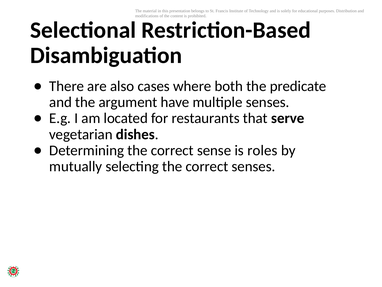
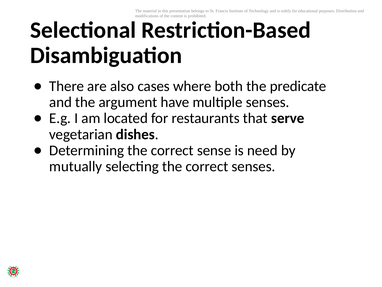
roles: roles -> need (262, 150)
